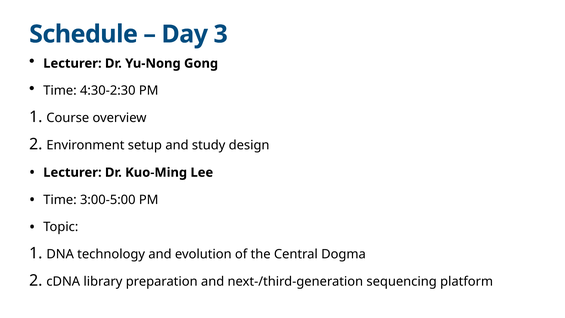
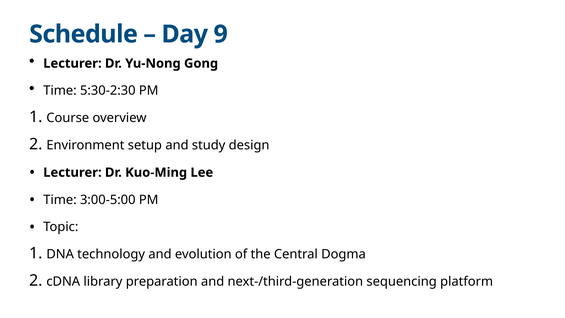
3: 3 -> 9 (221, 34)
4:30-2:30: 4:30-2:30 -> 5:30-2:30 (108, 91)
